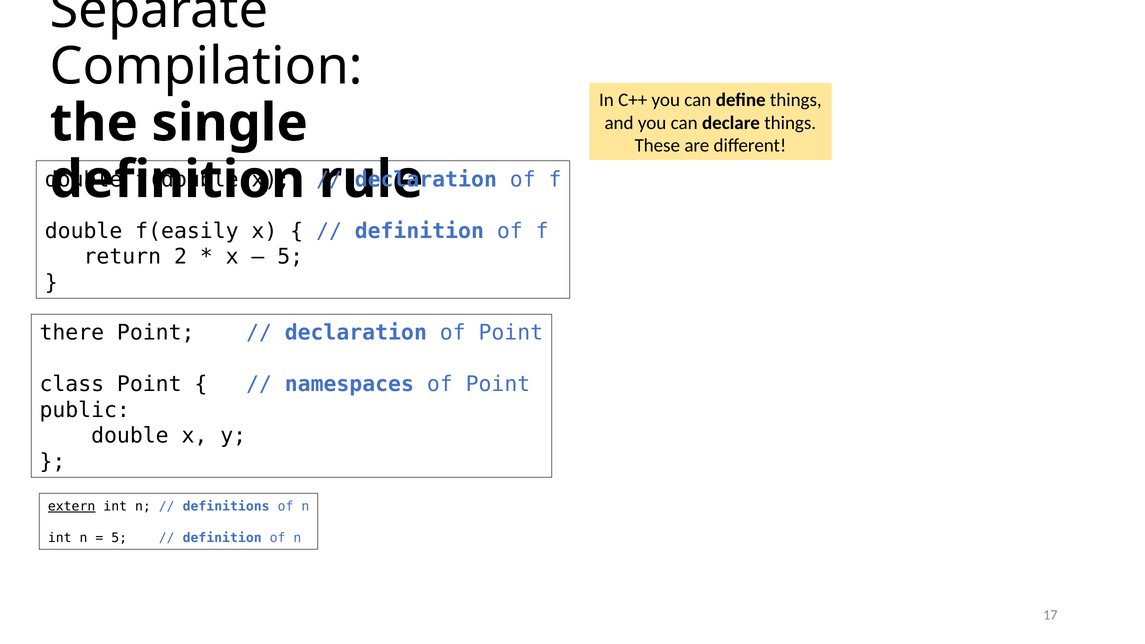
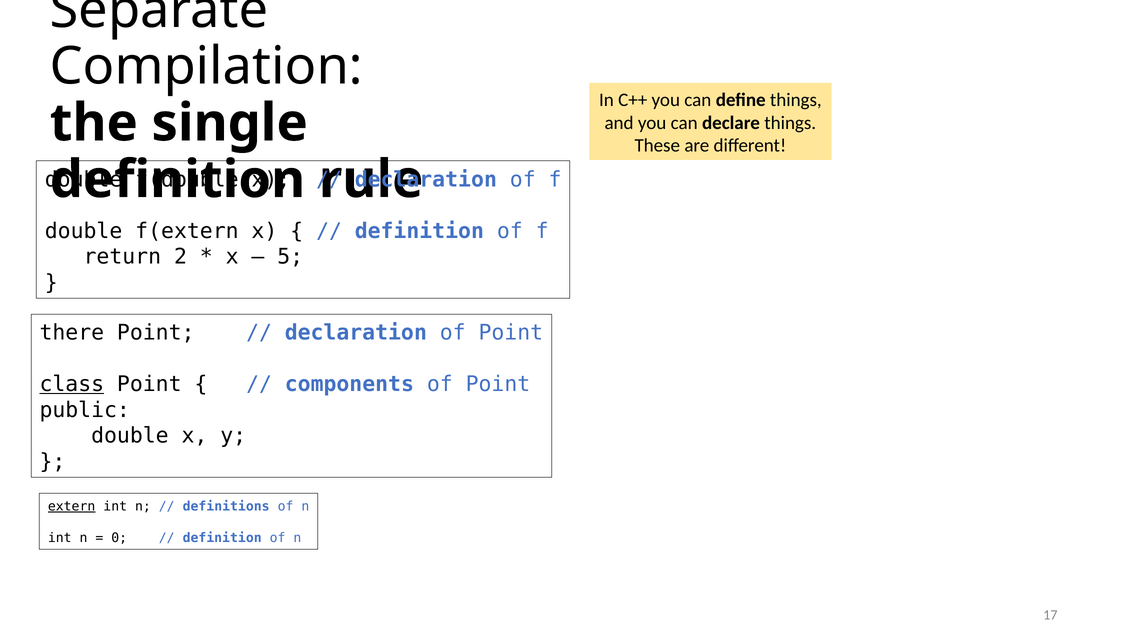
f(easily: f(easily -> f(extern (187, 231)
class underline: none -> present (72, 384)
namespaces: namespaces -> components (349, 384)
5: 5 -> 0 (119, 538)
